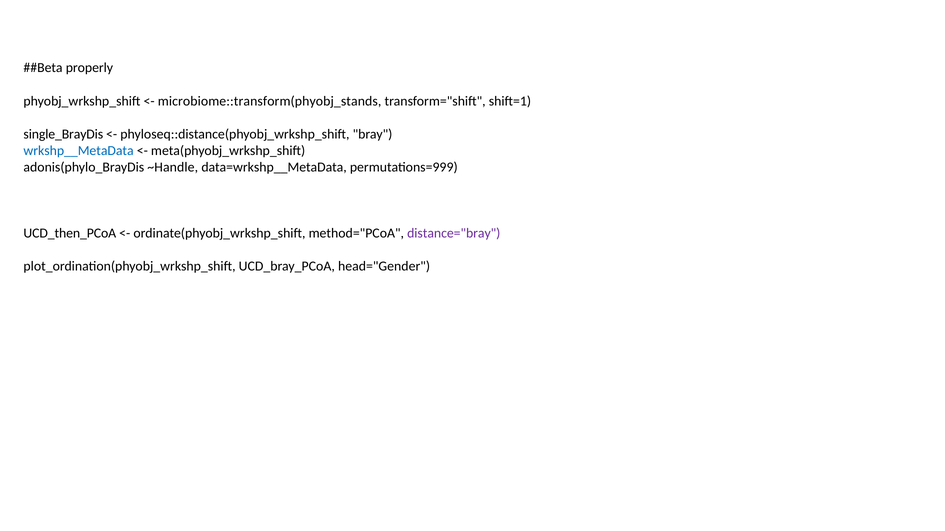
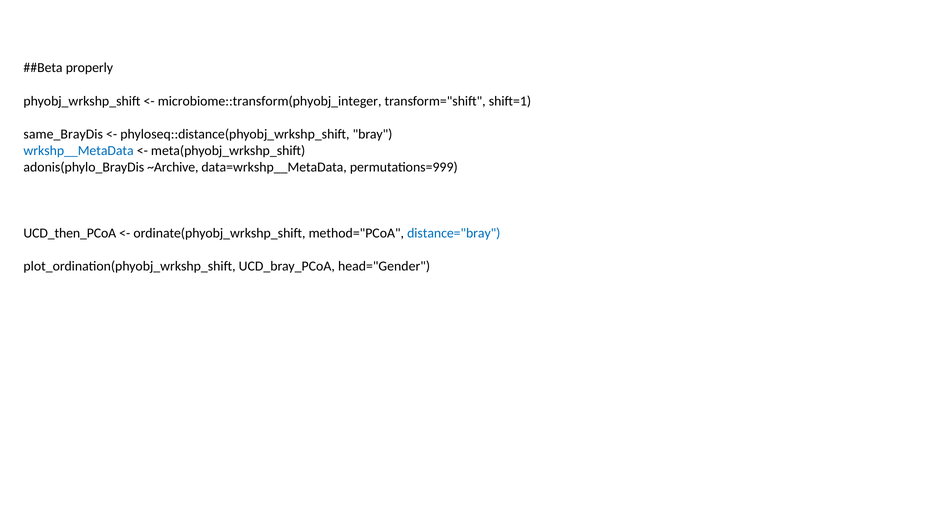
microbiome::transform(phyobj_stands: microbiome::transform(phyobj_stands -> microbiome::transform(phyobj_integer (270, 101)
single_BrayDis: single_BrayDis -> same_BrayDis (63, 134)
~Handle: ~Handle -> ~Archive (173, 167)
distance="bray colour: purple -> blue (454, 233)
